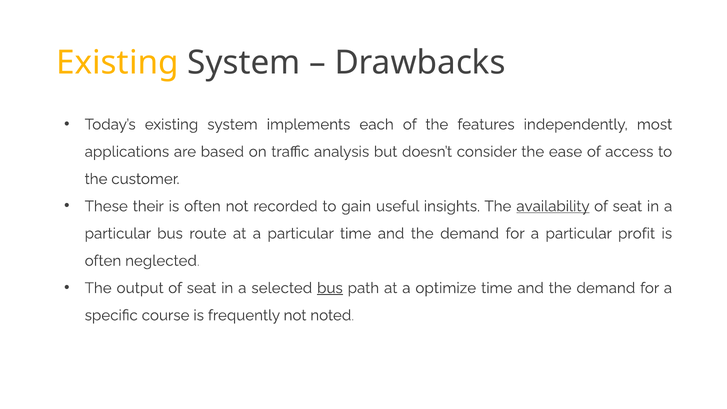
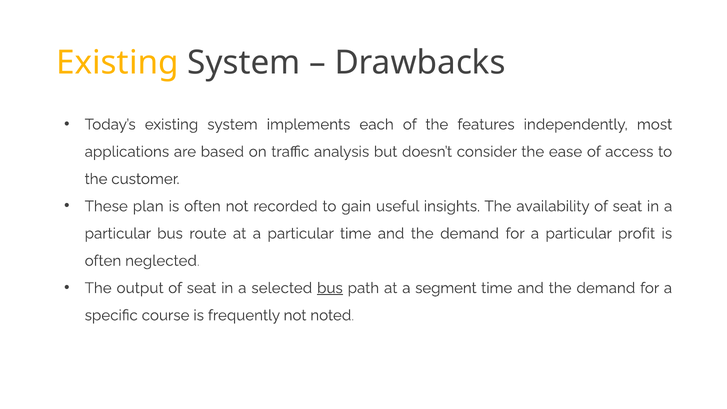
their: their -> plan (148, 206)
availability underline: present -> none (553, 206)
optimize: optimize -> segment (446, 288)
